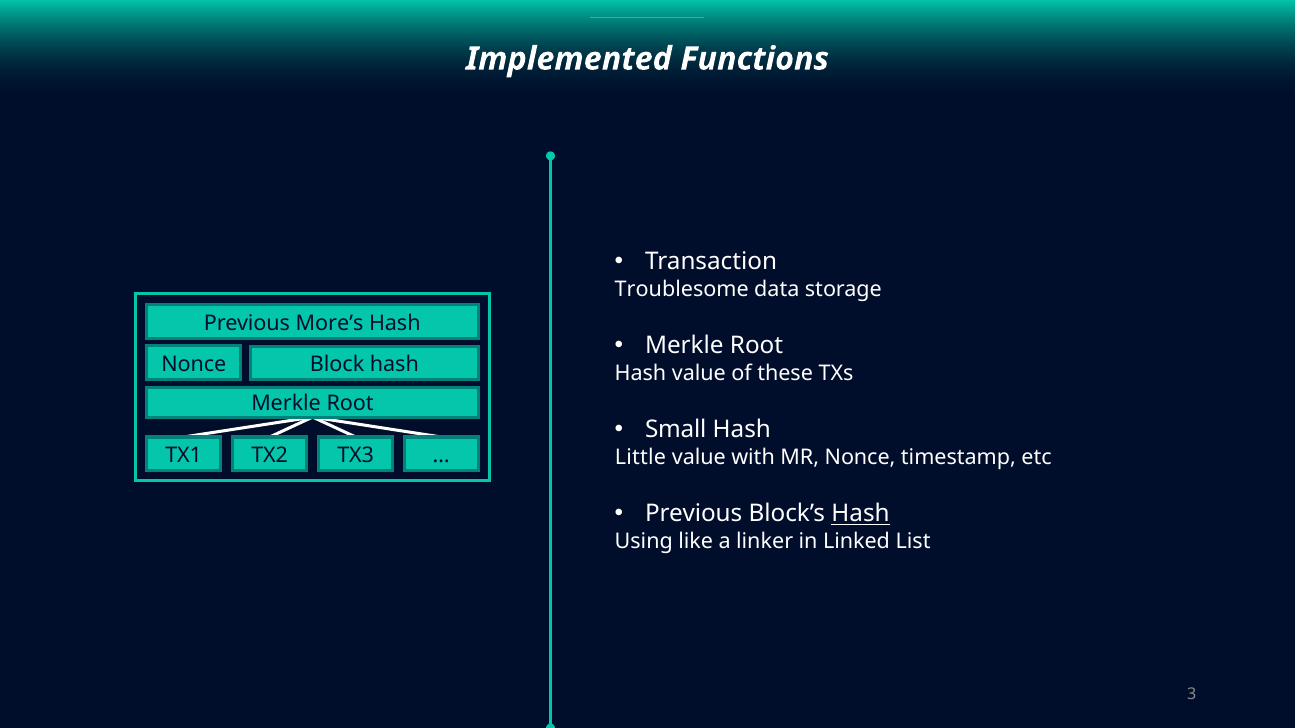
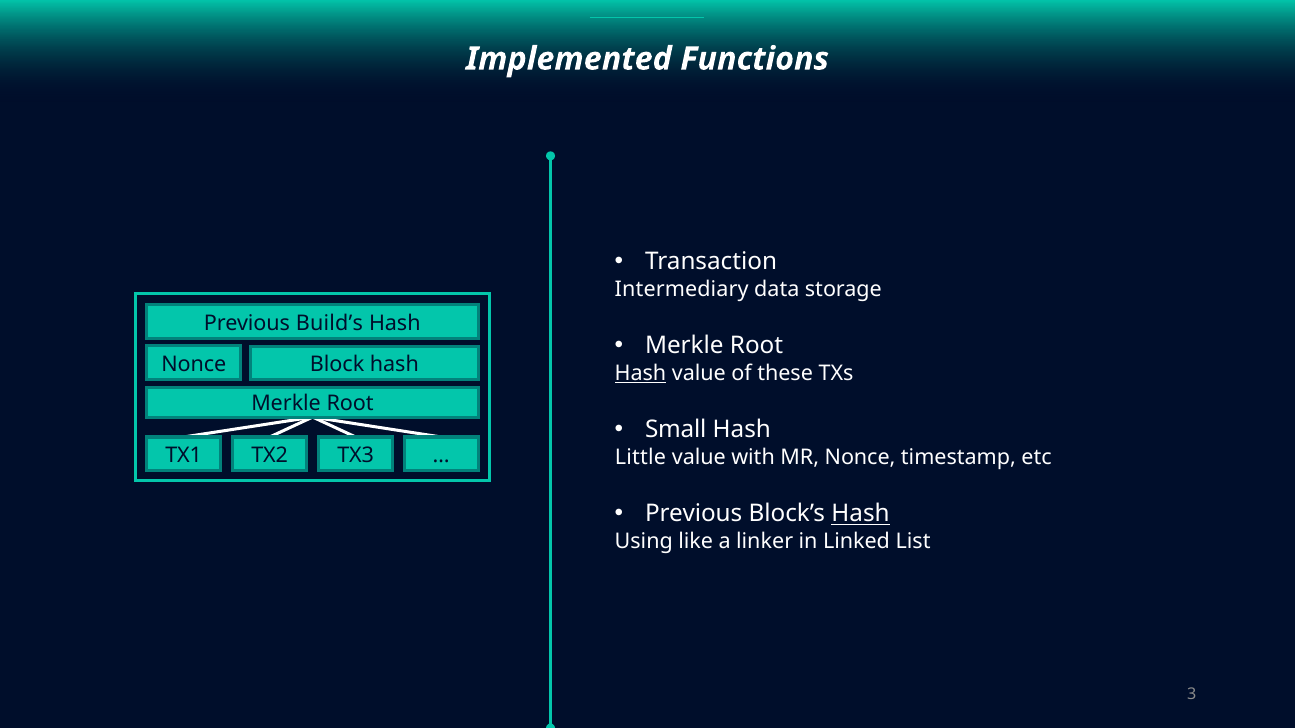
Troublesome: Troublesome -> Intermediary (682, 289)
More’s: More’s -> Build’s (329, 323)
Hash underline: none -> present (641, 373)
